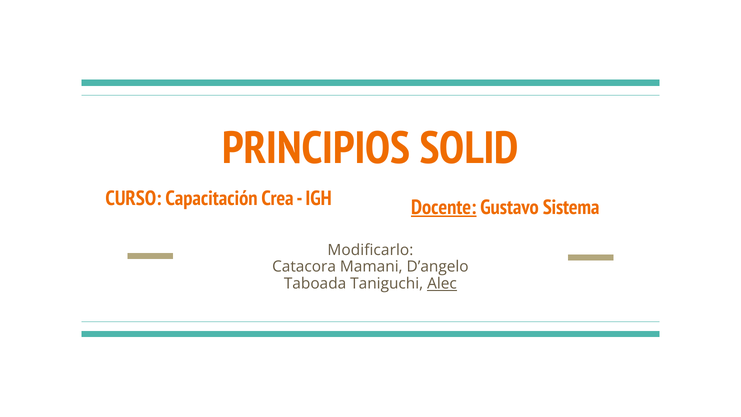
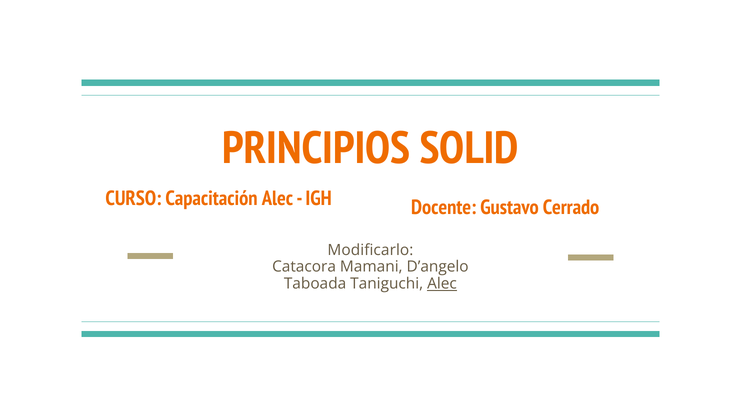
Capacitación Crea: Crea -> Alec (277, 198)
Docente underline: present -> none (444, 207)
Sistema: Sistema -> Cerrado (571, 207)
